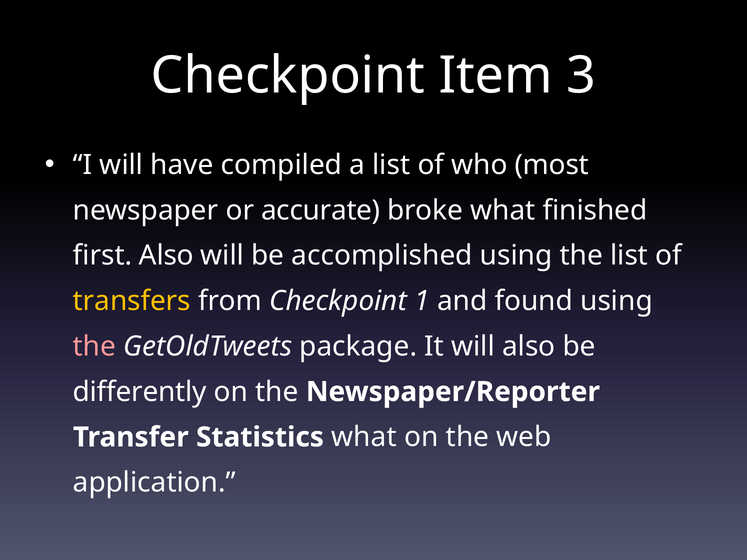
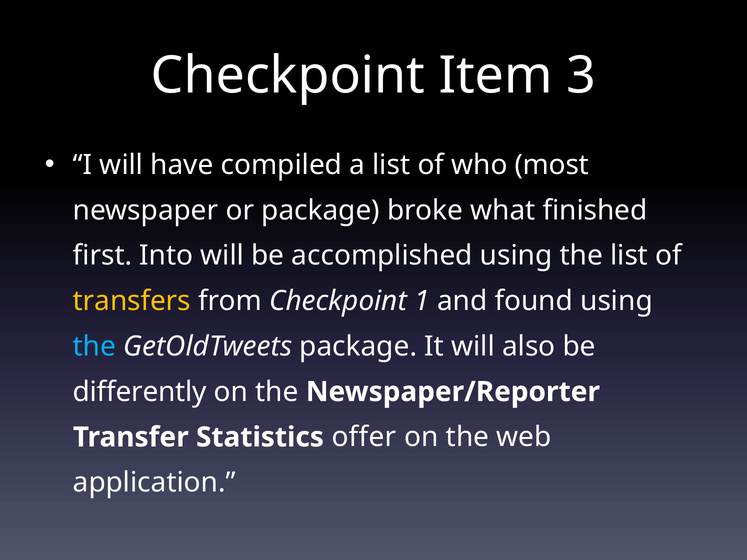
or accurate: accurate -> package (321, 210)
first Also: Also -> Into (166, 256)
the colour: pink -> light blue (94, 347)
Statistics what: what -> offer (364, 437)
